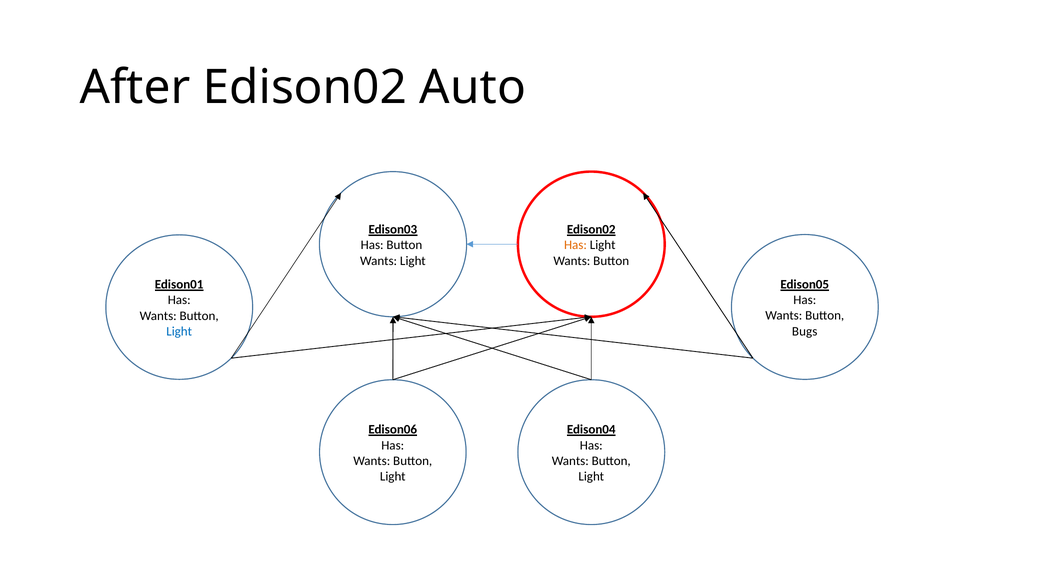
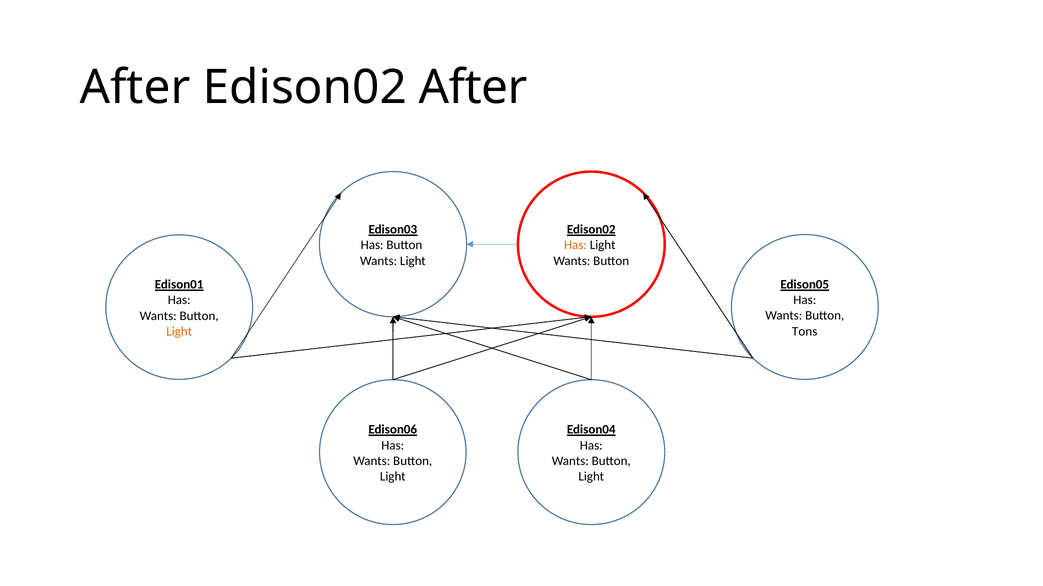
Edison02 Auto: Auto -> After (473, 88)
Bugs: Bugs -> Tons (805, 332)
Light colour: blue -> orange (179, 332)
